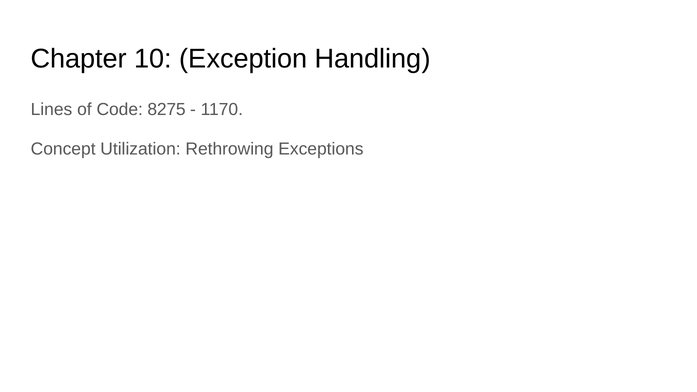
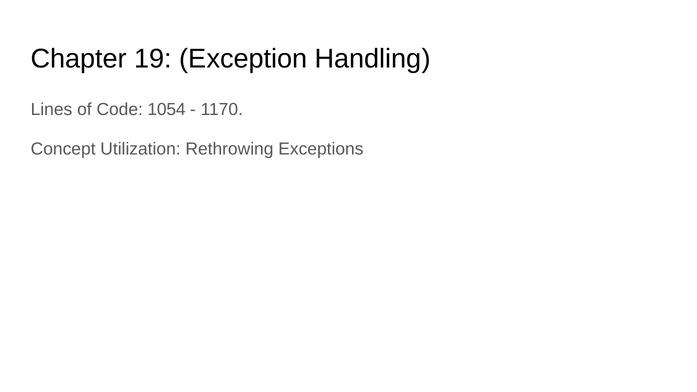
10: 10 -> 19 (153, 59)
8275: 8275 -> 1054 (167, 110)
